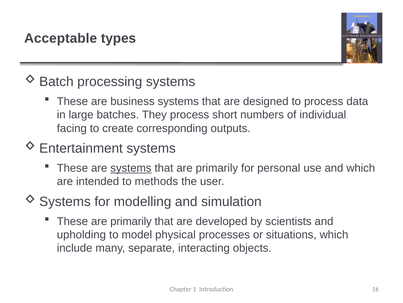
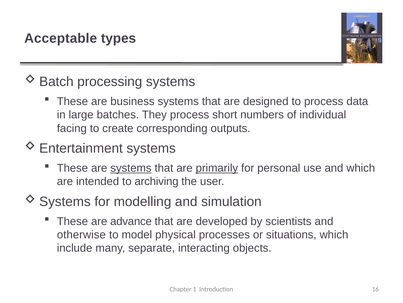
primarily underline: none -> present (217, 168)
methods: methods -> archiving (157, 181)
These are primarily: primarily -> advance (131, 221)
upholding: upholding -> otherwise (81, 234)
